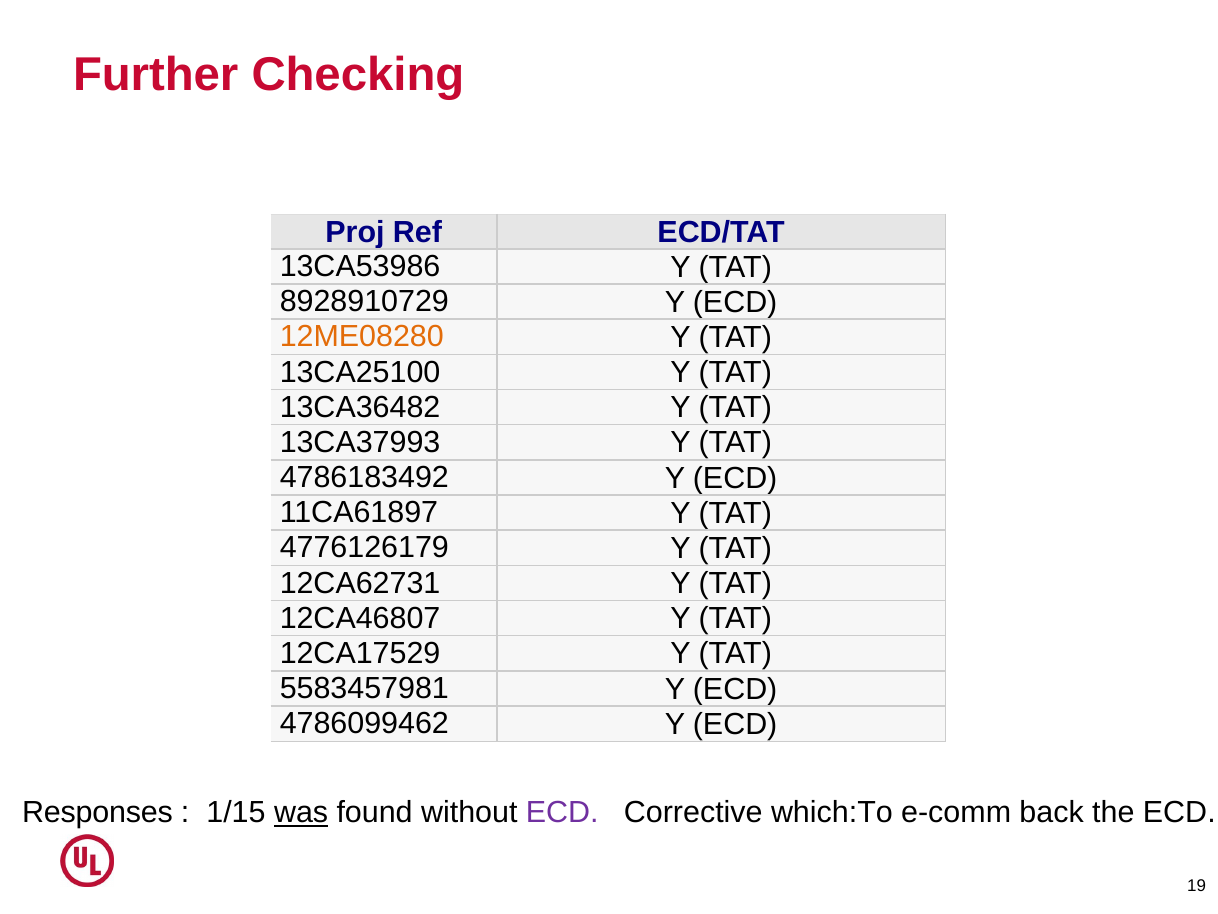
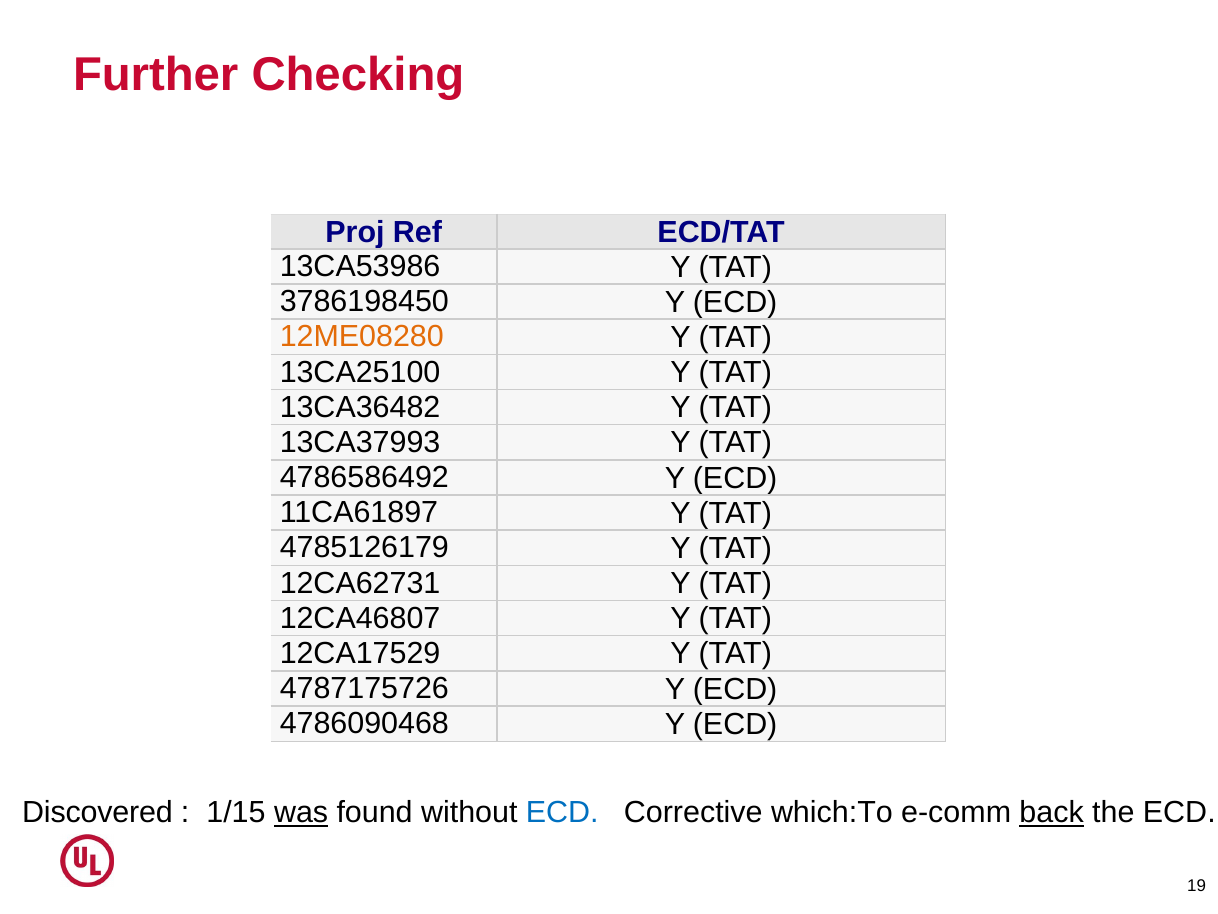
8928910729: 8928910729 -> 3786198450 (364, 301)
4786183492: 4786183492 -> 4786586492 (364, 477)
4776126179: 4776126179 -> 4785126179 (364, 547)
5583457981: 5583457981 -> 4787175726 (364, 688)
4786099462: 4786099462 -> 4786090468 (364, 723)
Responses: Responses -> Discovered (97, 812)
ECD colour: purple -> blue (562, 812)
back underline: none -> present (1052, 812)
